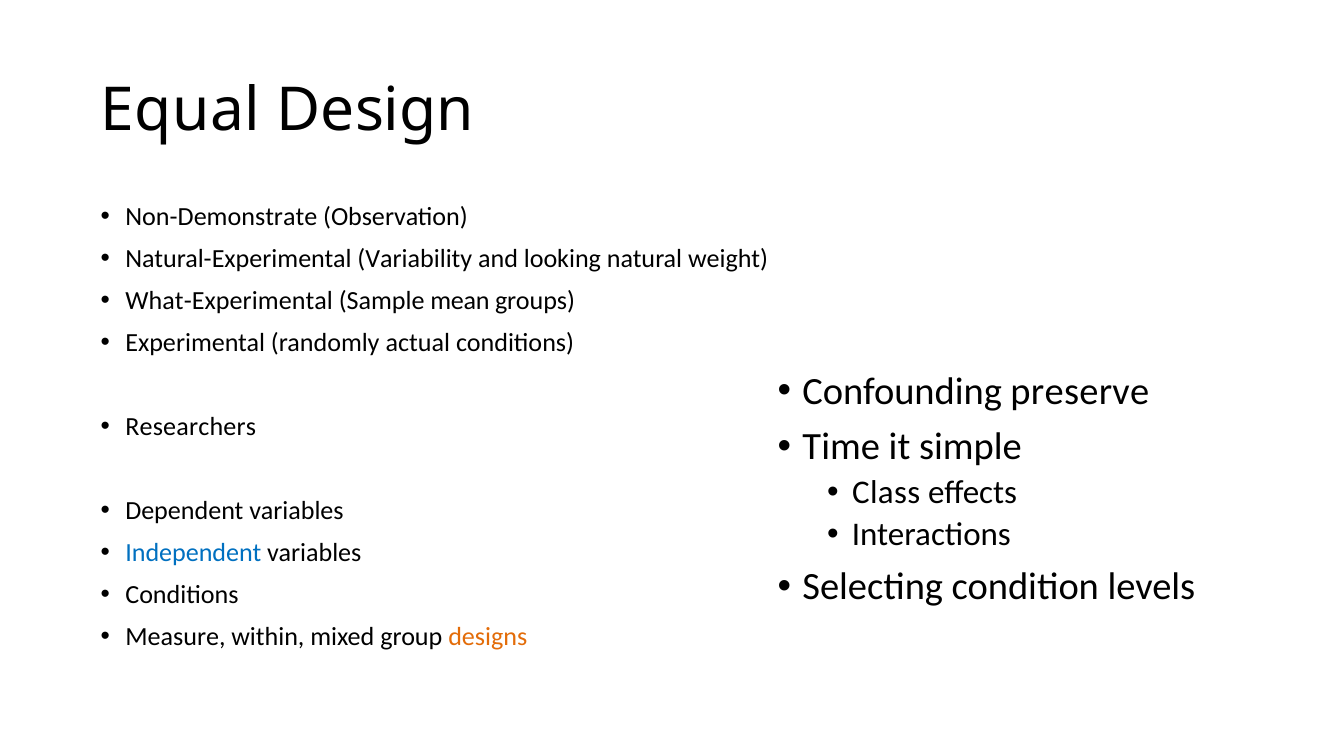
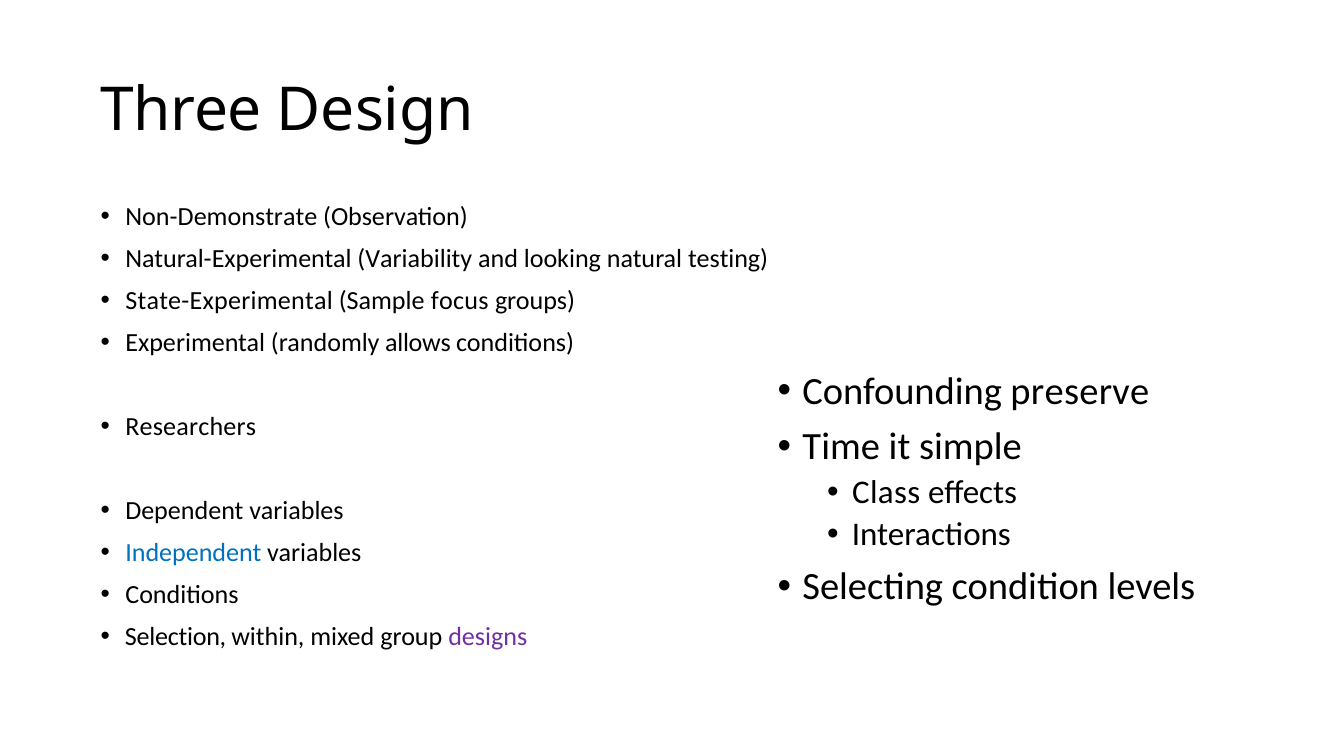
Equal: Equal -> Three (181, 111)
weight: weight -> testing (728, 259)
What-Experimental: What-Experimental -> State-Experimental (229, 301)
mean: mean -> focus (460, 301)
actual: actual -> allows (418, 342)
Measure: Measure -> Selection (176, 636)
designs colour: orange -> purple (488, 636)
